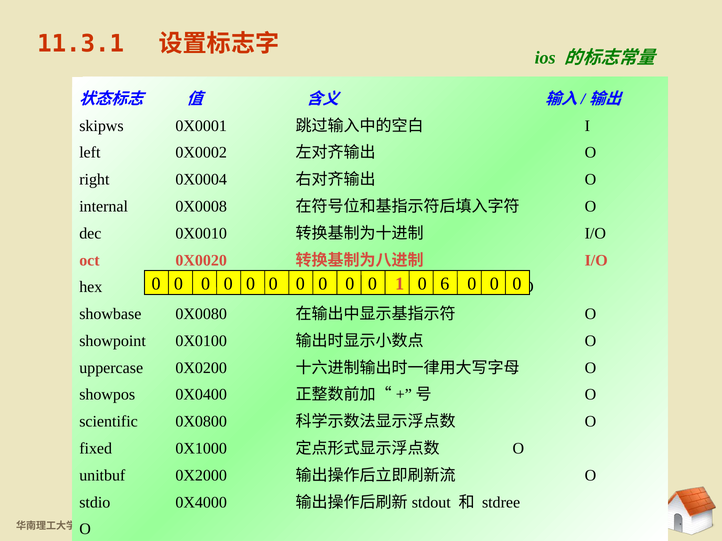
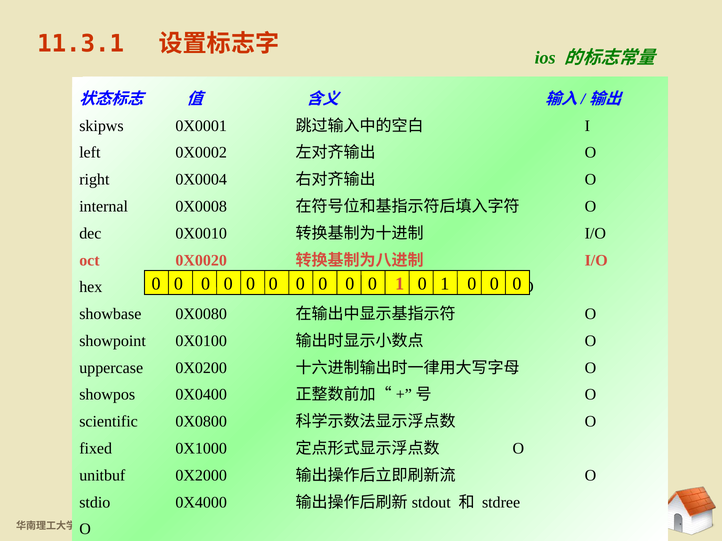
6: 6 -> 1 (445, 284)
